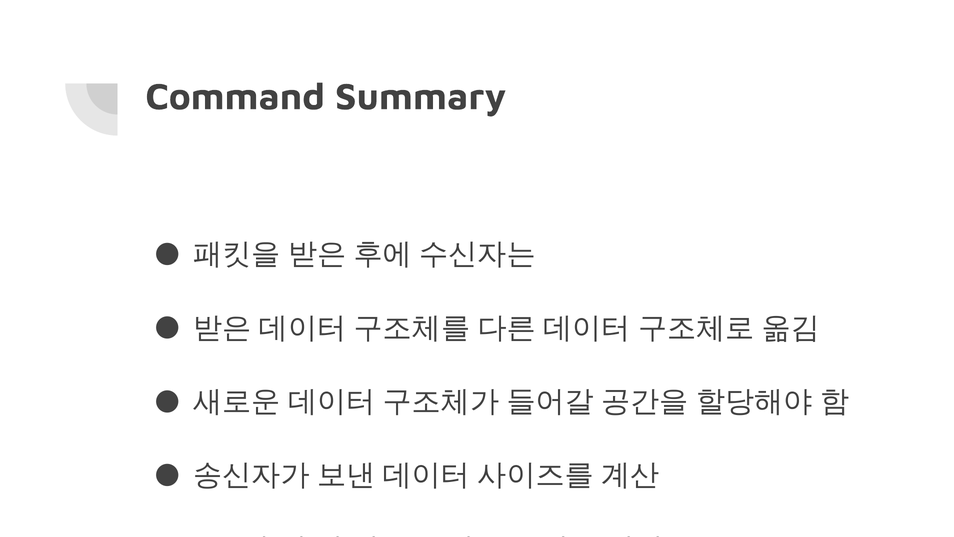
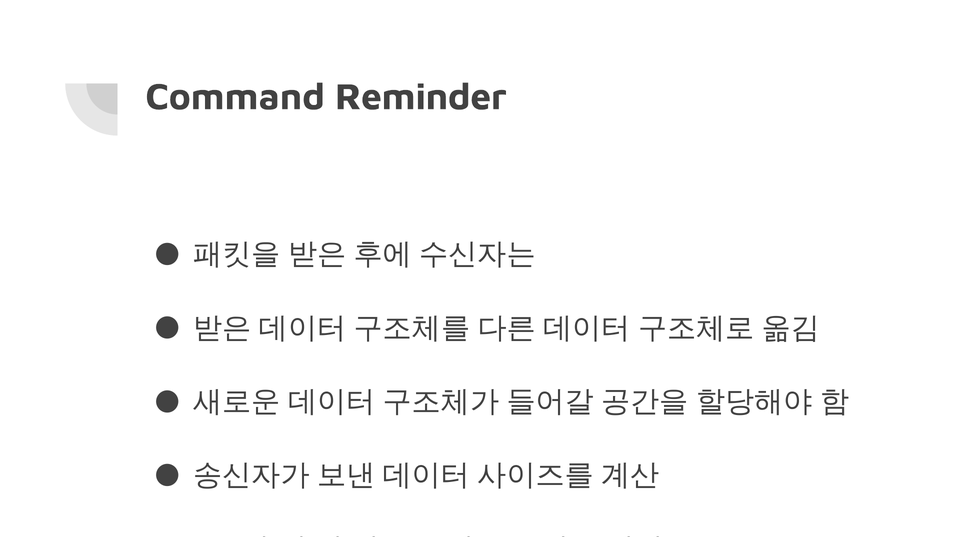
Summary: Summary -> Reminder (421, 97)
